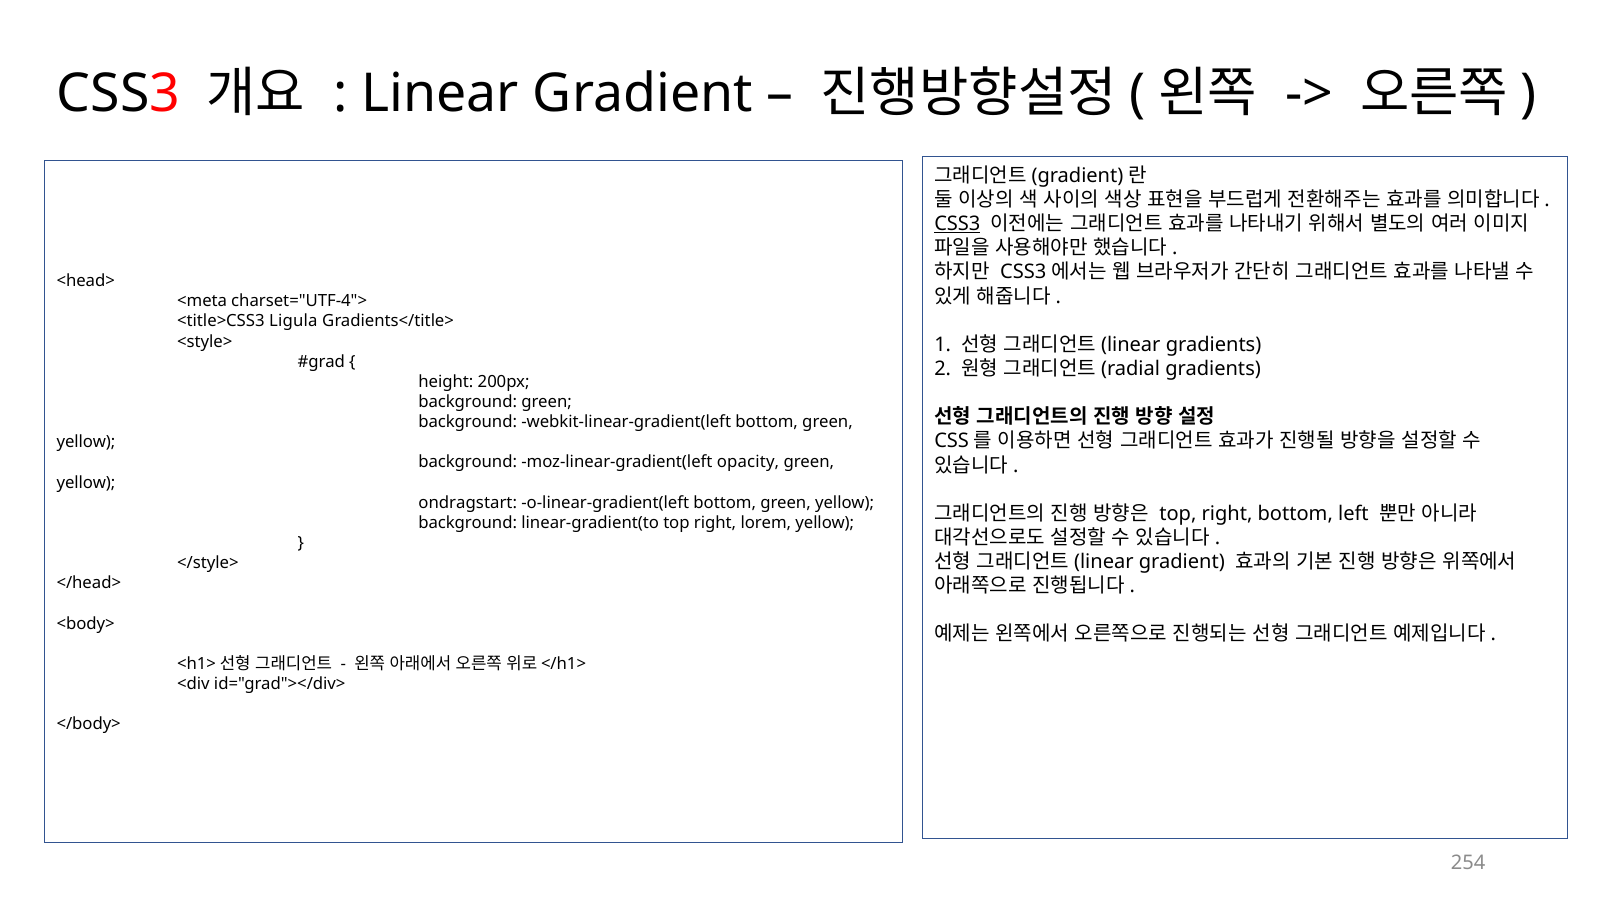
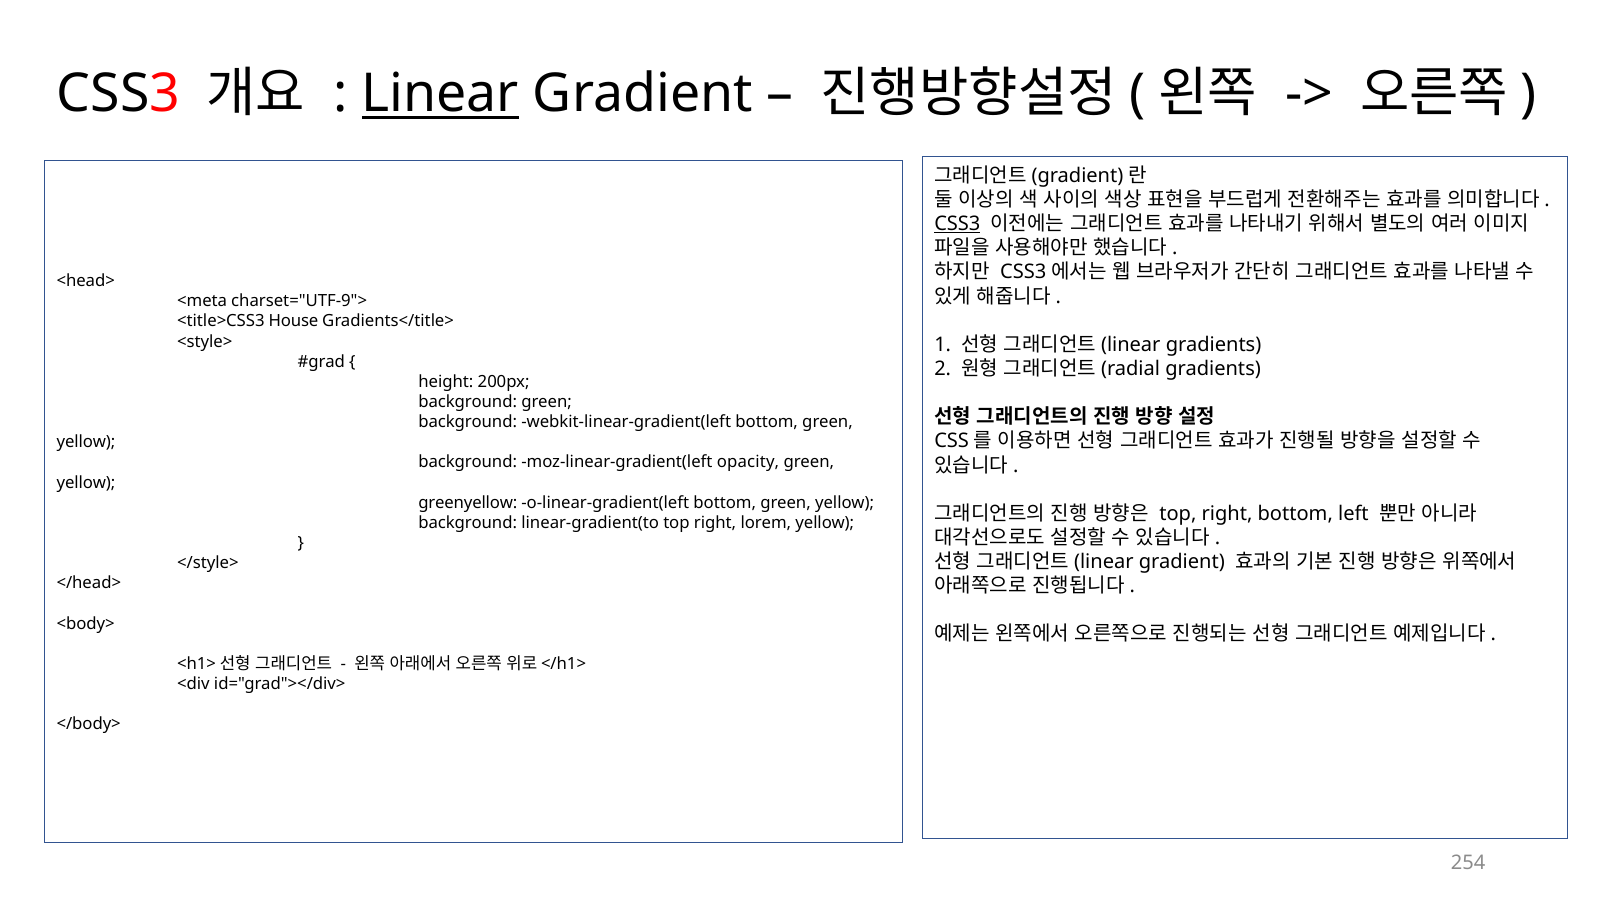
Linear underline: none -> present (440, 94)
charset="UTF-4">: charset="UTF-4"> -> charset="UTF-9"> (299, 301)
Ligula: Ligula -> House (294, 321)
ondragstart: ondragstart -> greenyellow (468, 502)
